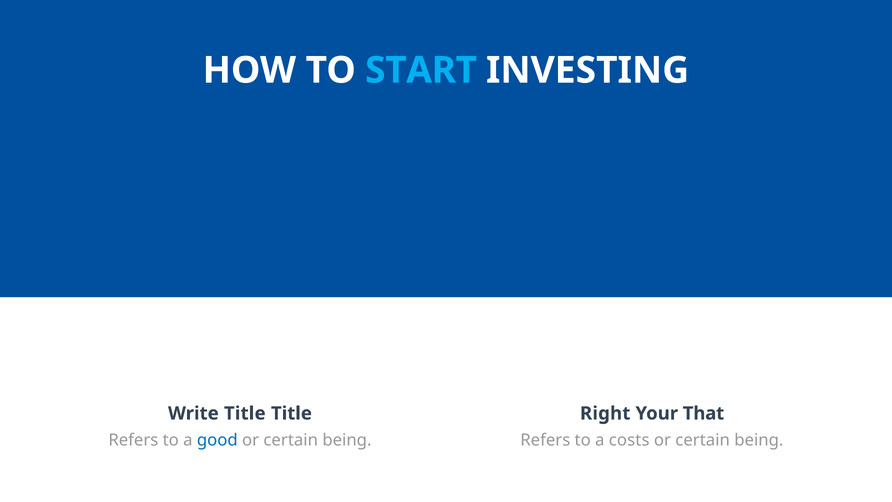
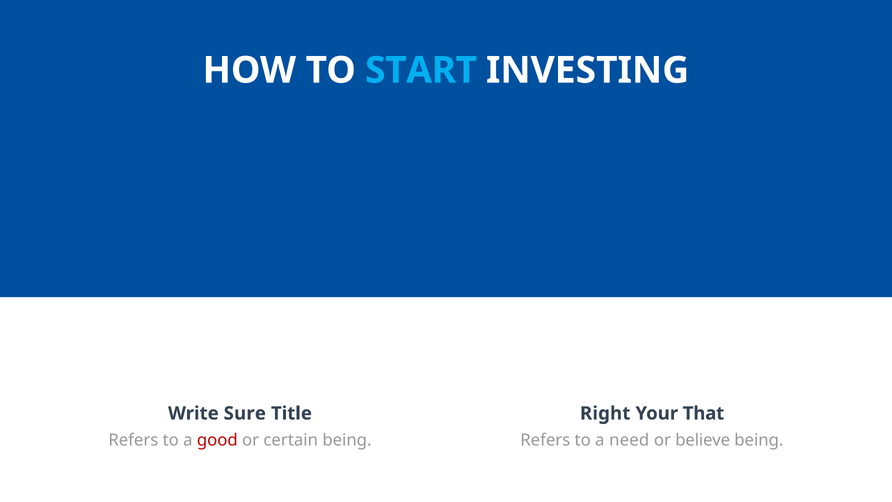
Write Title: Title -> Sure (245, 413)
good colour: blue -> red (217, 440)
costs: costs -> need (629, 440)
certain: certain -> believe (703, 440)
